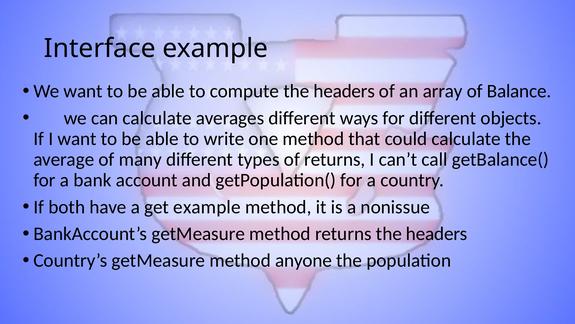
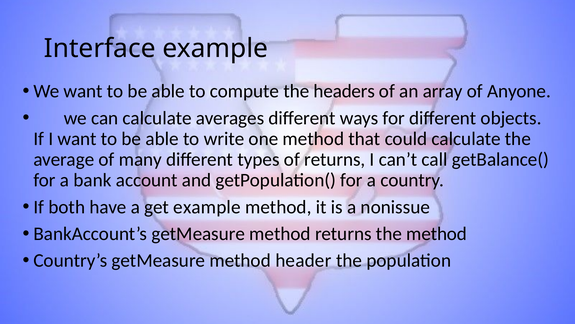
Balance: Balance -> Anyone (519, 91)
returns the headers: headers -> method (437, 233)
anyone: anyone -> header (303, 260)
